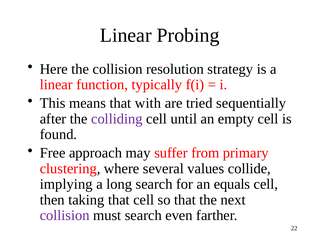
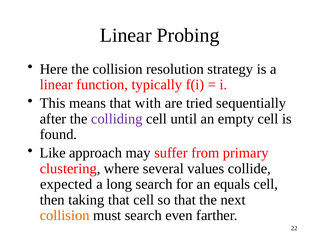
Free: Free -> Like (53, 153)
implying: implying -> expected (66, 184)
collision colour: purple -> orange (65, 215)
